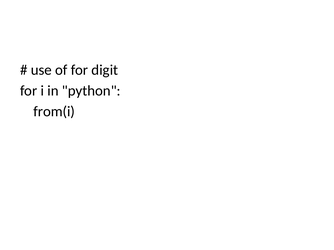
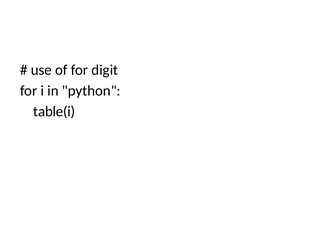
from(i: from(i -> table(i (54, 112)
